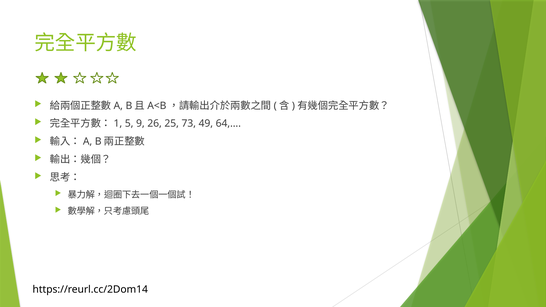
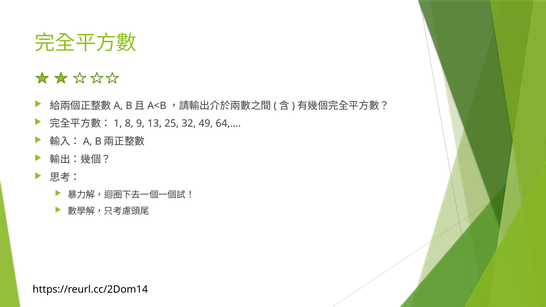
5: 5 -> 8 (129, 124)
26: 26 -> 13 (155, 124)
73: 73 -> 32 (189, 124)
